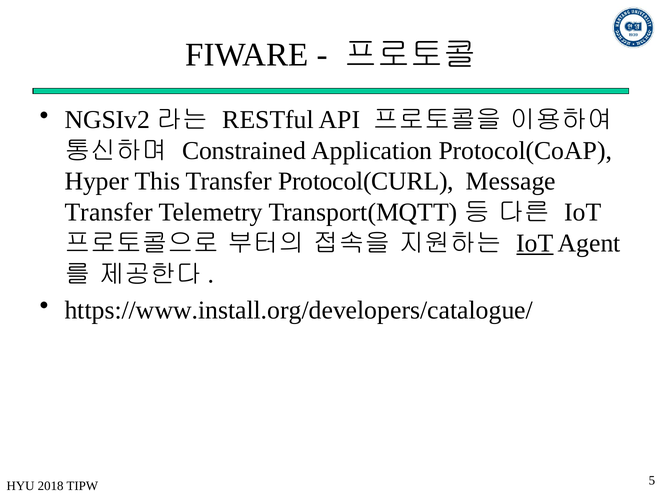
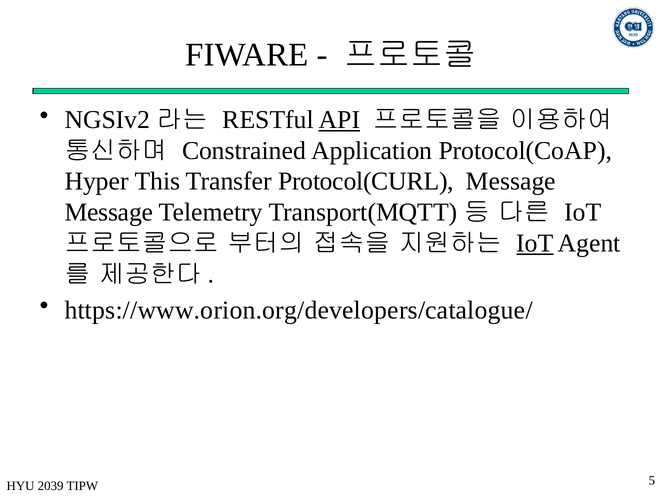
API underline: none -> present (339, 120)
Transfer: Transfer -> Message (109, 213)
https://www.install.org/developers/catalogue/: https://www.install.org/developers/catalogue/ -> https://www.orion.org/developers/catalogue/ (299, 310)
2018: 2018 -> 2039 (51, 486)
